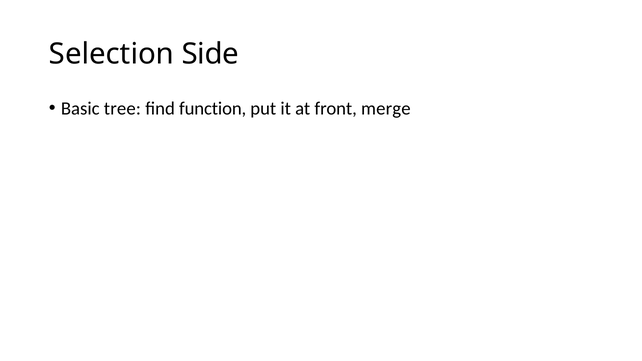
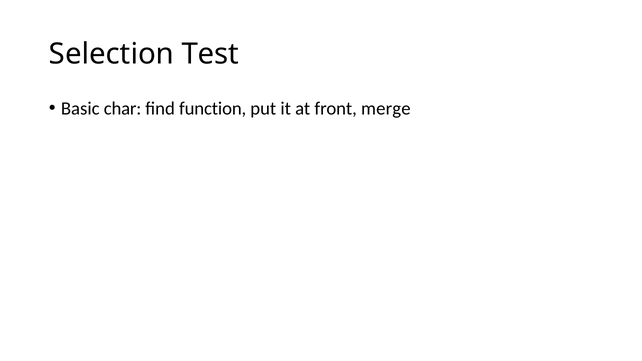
Side: Side -> Test (210, 54)
tree: tree -> char (123, 109)
